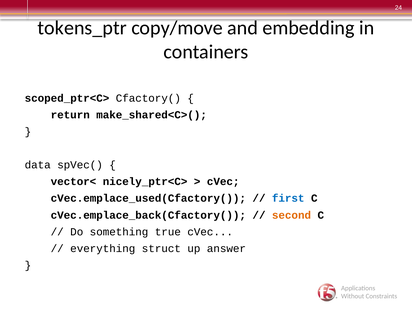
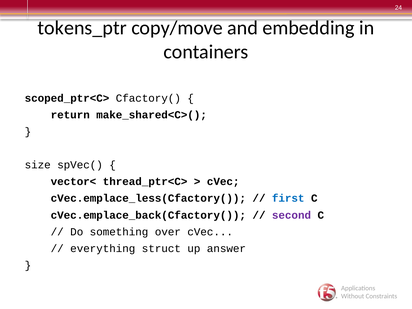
data: data -> size (38, 165)
nicely_ptr<C>: nicely_ptr<C> -> thread_ptr<C> (145, 182)
cVec.emplace_used(Cfactory(: cVec.emplace_used(Cfactory( -> cVec.emplace_less(Cfactory( (148, 198)
second colour: orange -> purple (292, 215)
true: true -> over (168, 232)
